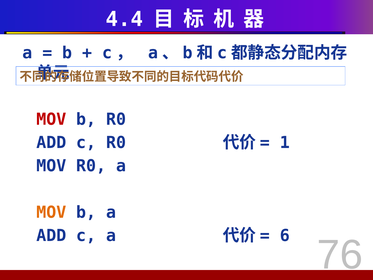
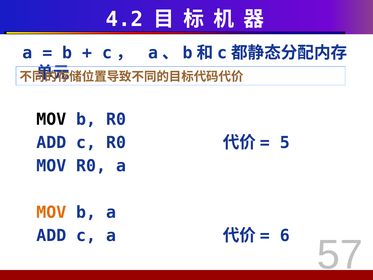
4.4: 4.4 -> 4.2 (124, 19)
MOV colour: red -> black (51, 119)
1: 1 -> 5 (285, 143)
76: 76 -> 57 (340, 255)
